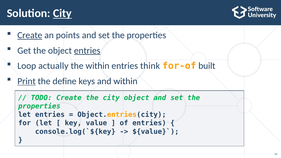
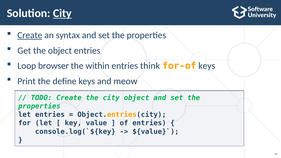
points: points -> syntax (68, 35)
entries underline: present -> none (87, 51)
actually: actually -> browser (53, 66)
for-of built: built -> keys (207, 66)
Print underline: present -> none (27, 81)
and within: within -> meow (125, 81)
